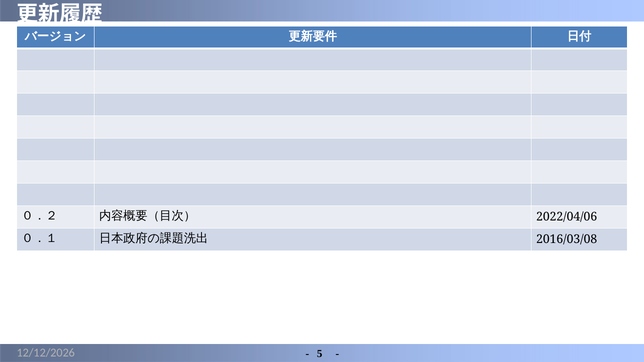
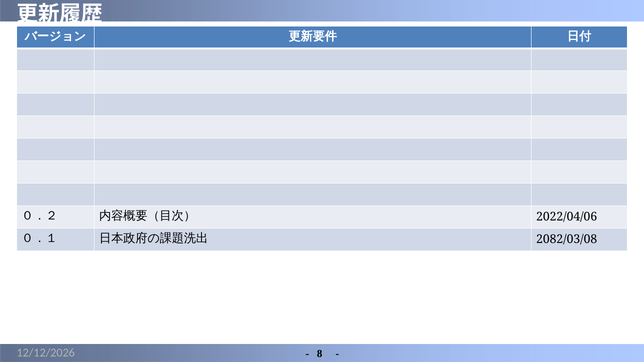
2016/03/08: 2016/03/08 -> 2082/03/08 (567, 240)
5: 5 -> 8 (320, 354)
